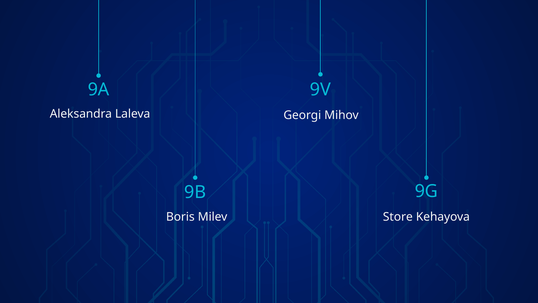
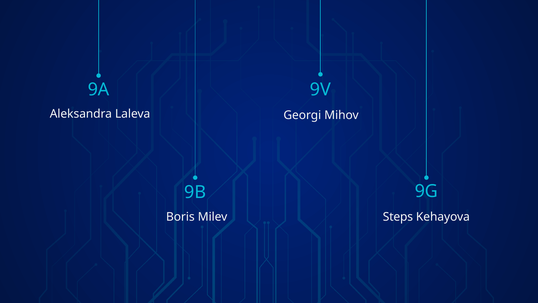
Store: Store -> Steps (398, 217)
